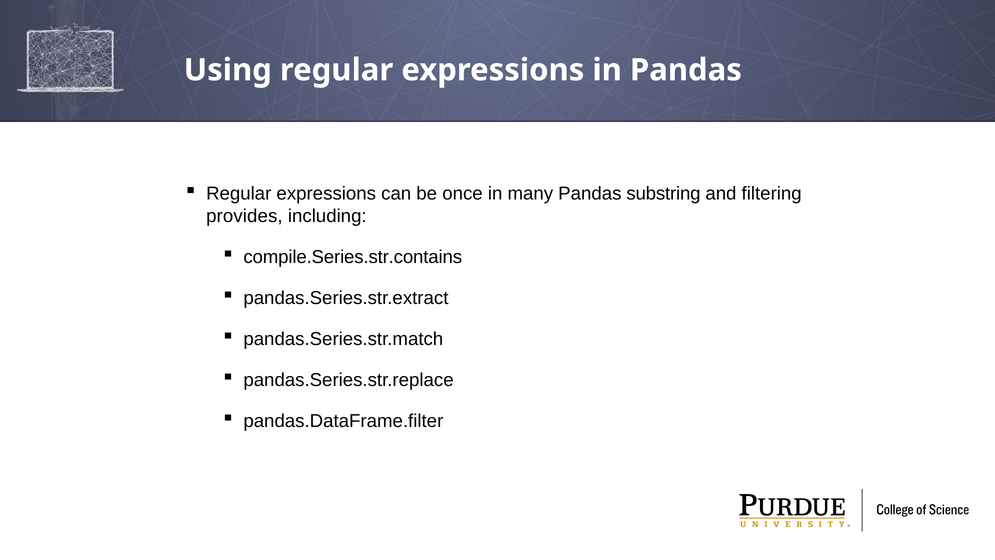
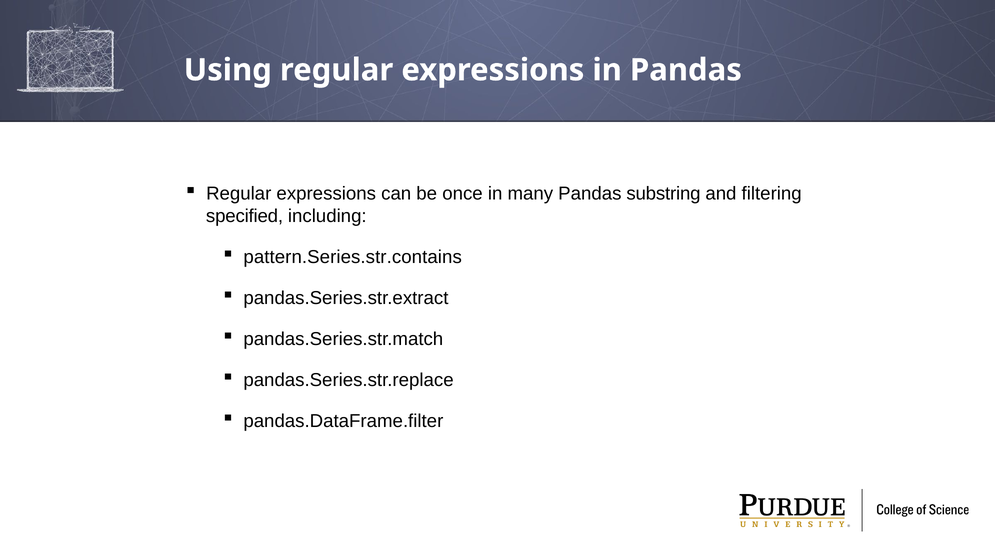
provides: provides -> specified (245, 216)
compile.Series.str.contains: compile.Series.str.contains -> pattern.Series.str.contains (353, 257)
